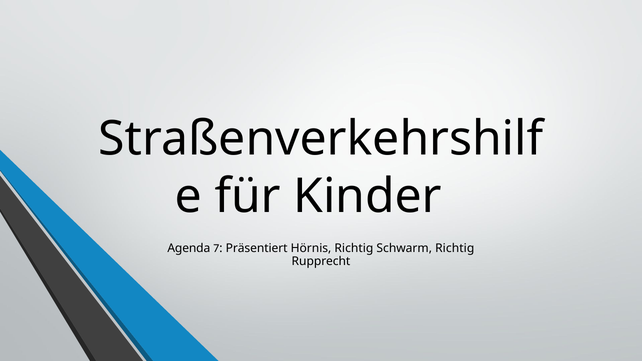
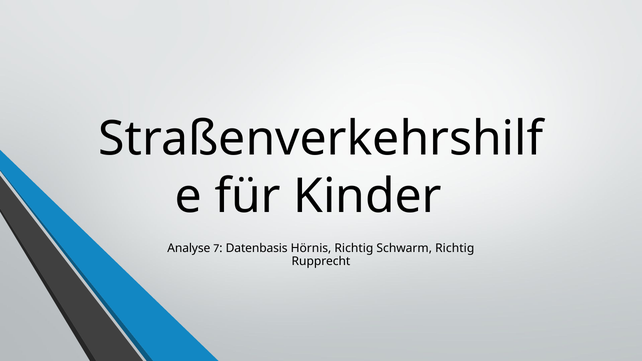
Agenda: Agenda -> Analyse (189, 249)
Präsentiert: Präsentiert -> Datenbasis (257, 249)
